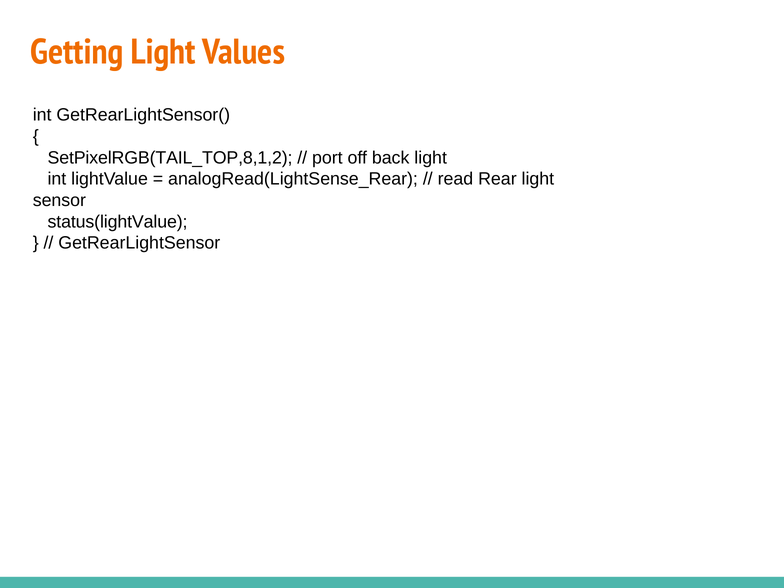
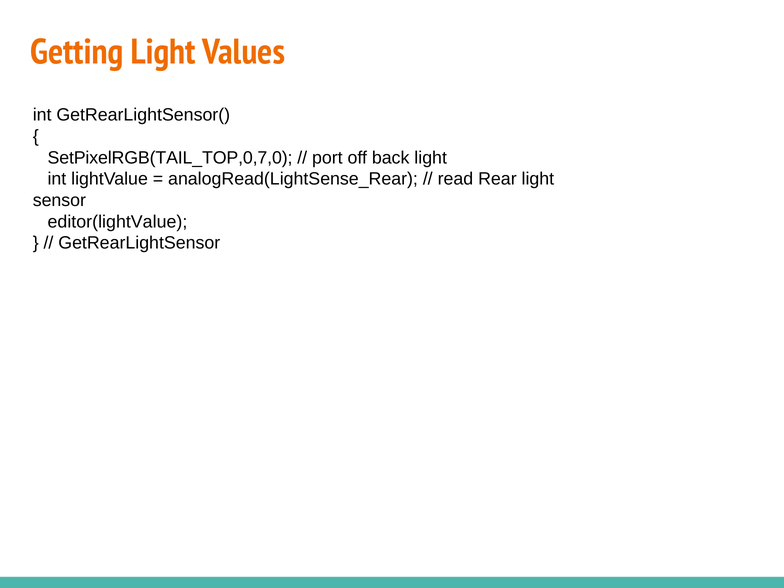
SetPixelRGB(TAIL_TOP,8,1,2: SetPixelRGB(TAIL_TOP,8,1,2 -> SetPixelRGB(TAIL_TOP,0,7,0 (170, 158)
status(lightValue: status(lightValue -> editor(lightValue (117, 222)
